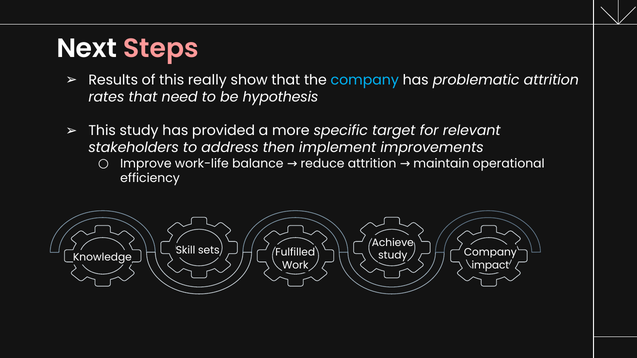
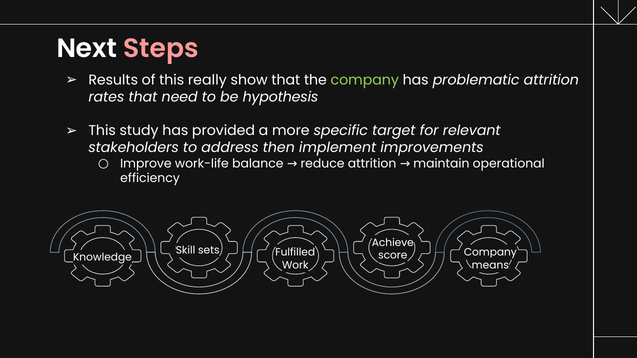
company colour: light blue -> light green (365, 80)
study: study -> score (393, 255)
impact: impact -> means (490, 265)
